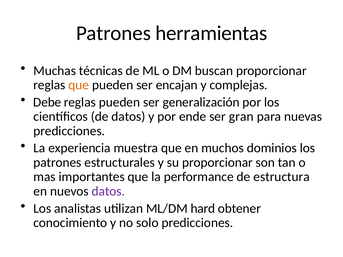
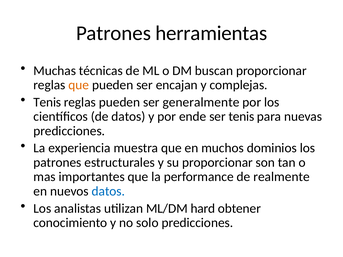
Debe: Debe -> Tenis (47, 102)
generalización: generalización -> generalmente (201, 102)
ser gran: gran -> tenis (241, 117)
estructura: estructura -> realmente (282, 177)
datos colour: purple -> blue (108, 191)
